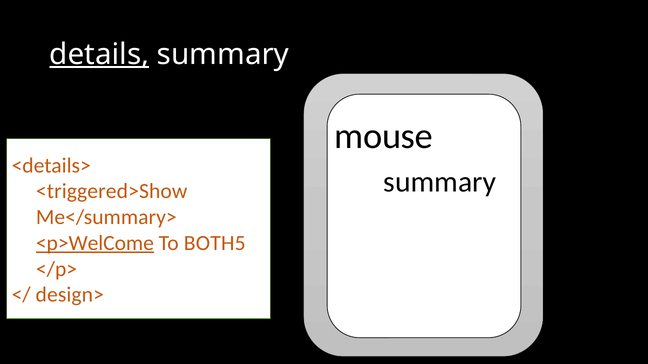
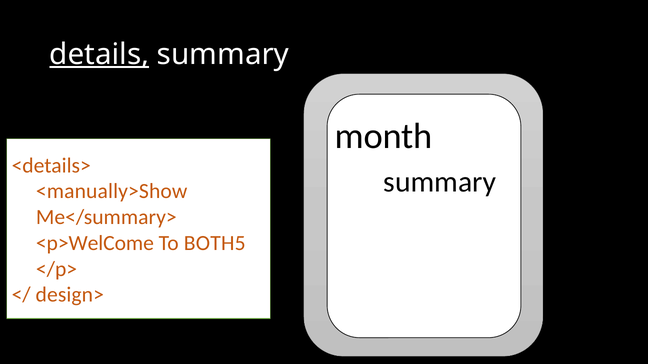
mouse: mouse -> month (384, 136)
<triggered>Show: <triggered>Show -> <manually>Show (112, 192)
<p>WelCome underline: present -> none (95, 243)
